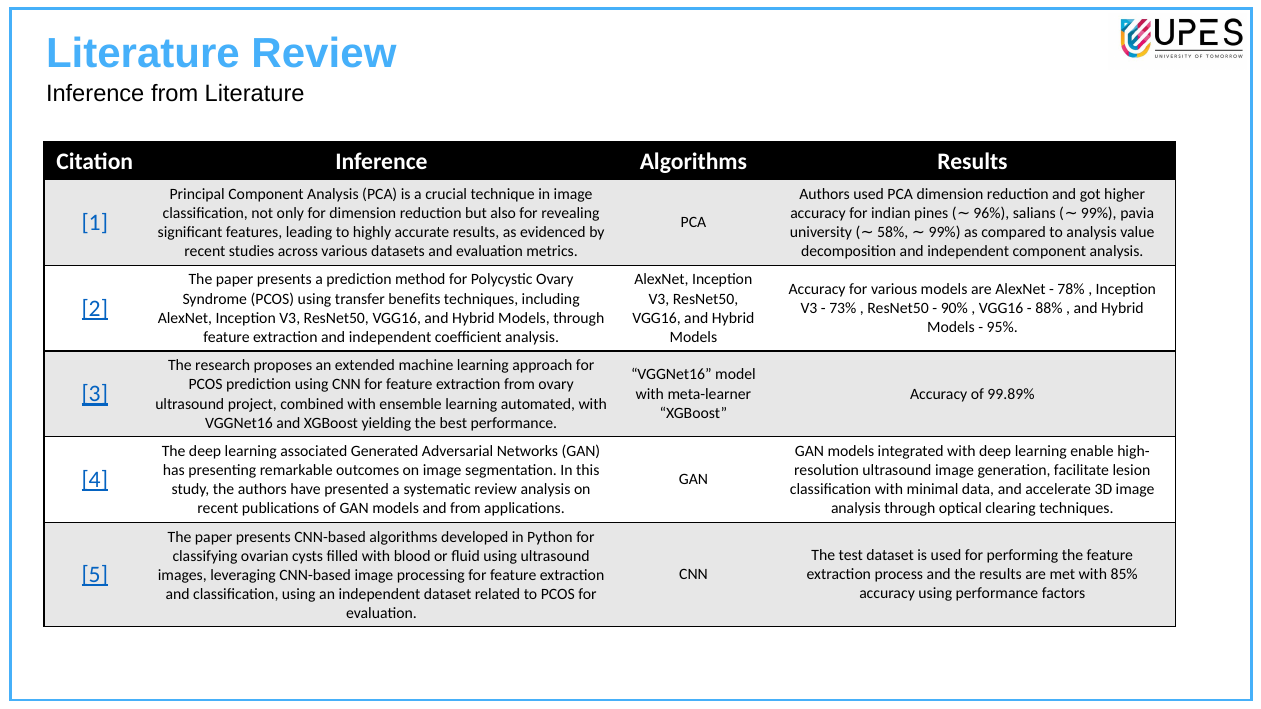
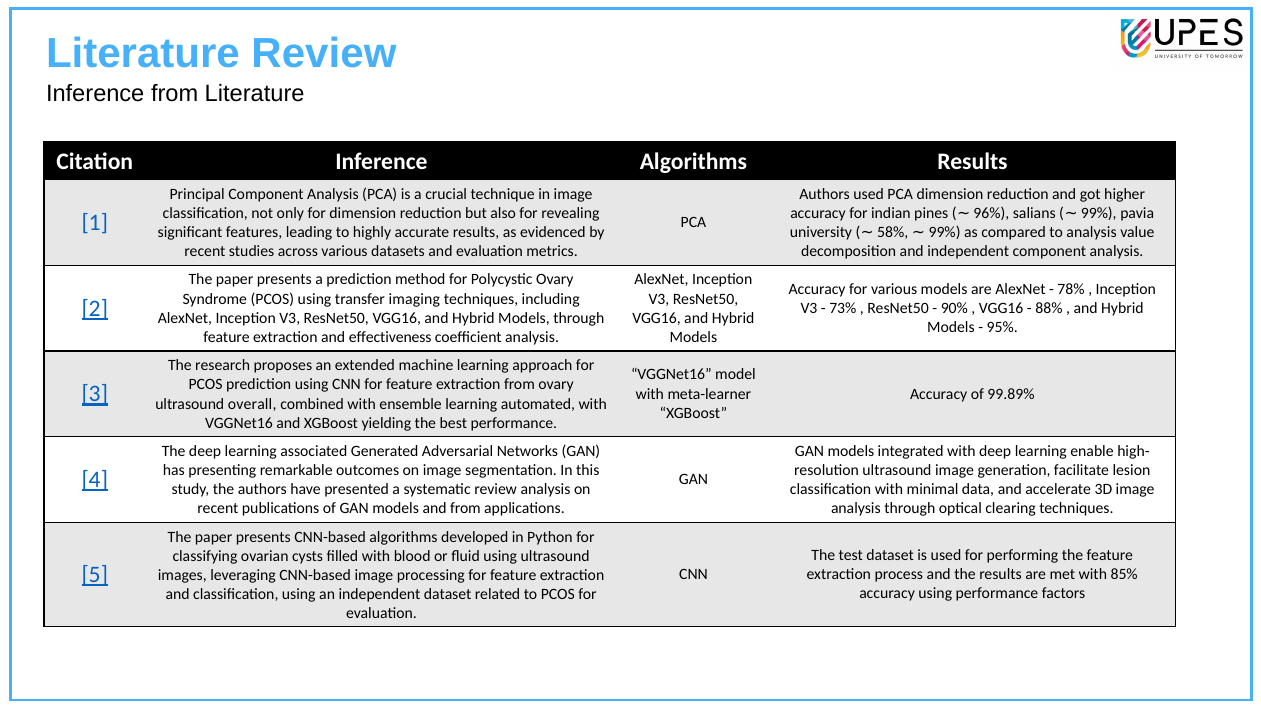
benefits: benefits -> imaging (414, 299)
extraction and independent: independent -> effectiveness (390, 338)
project: project -> overall (252, 404)
